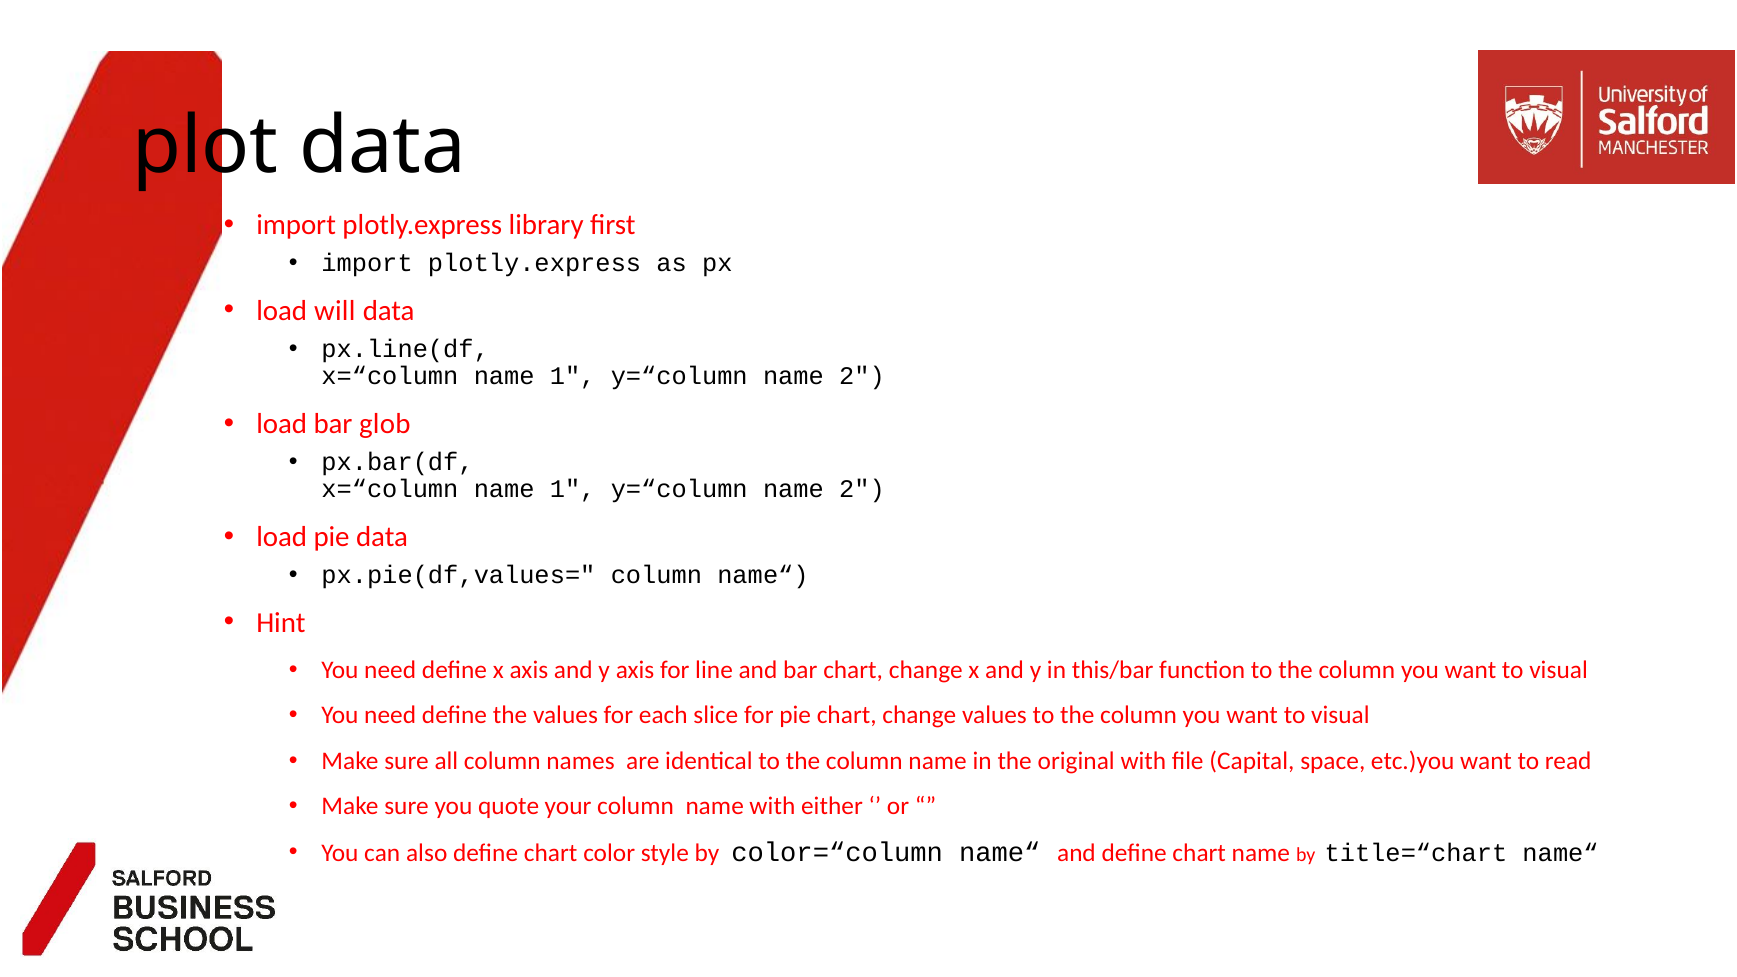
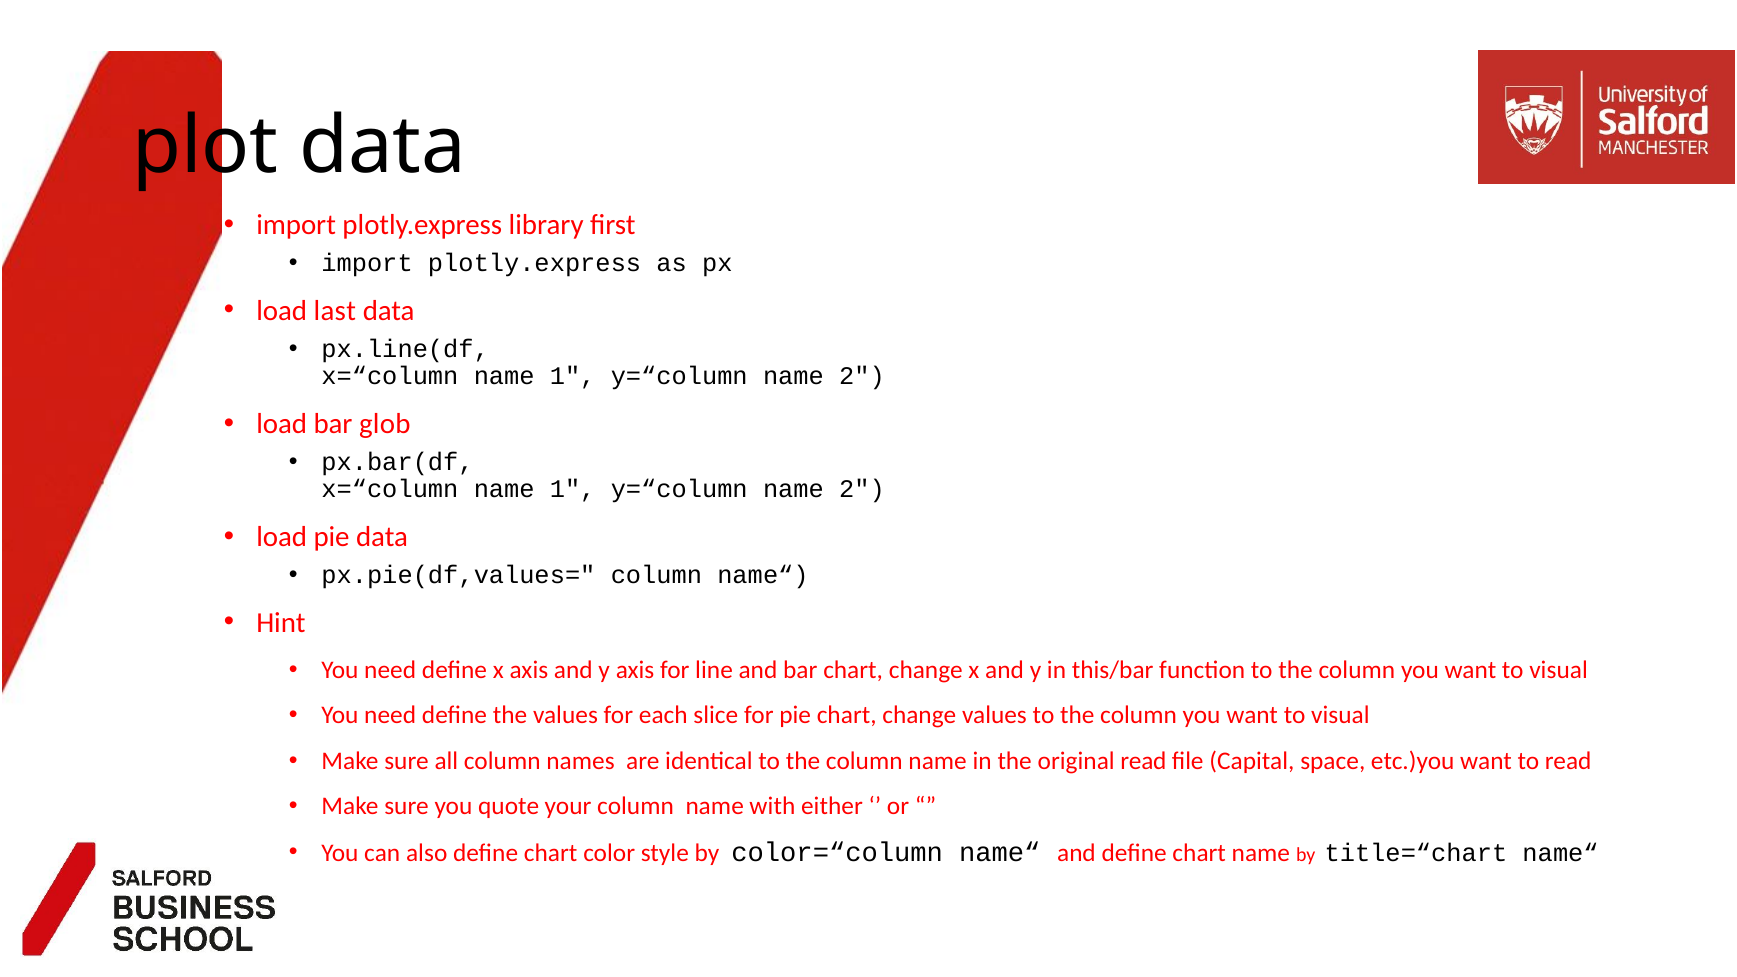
will: will -> last (335, 310)
original with: with -> read (1143, 761)
